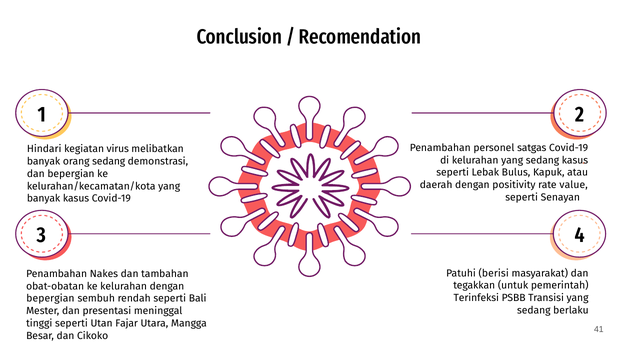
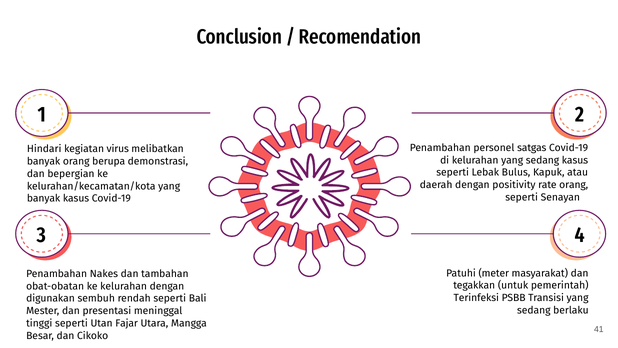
orang sedang: sedang -> berupa (109, 161)
rate value: value -> orang (574, 185)
berisi: berisi -> meter (494, 273)
bepergian: bepergian -> digunakan (51, 298)
